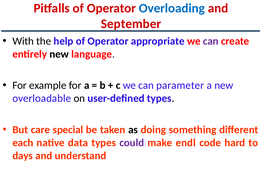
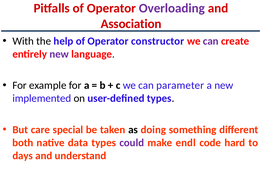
Overloading colour: blue -> purple (172, 8)
September: September -> Association (131, 24)
appropriate: appropriate -> constructor (158, 41)
new colour: black -> purple (59, 54)
overloadable: overloadable -> implemented (42, 99)
each: each -> both (23, 143)
